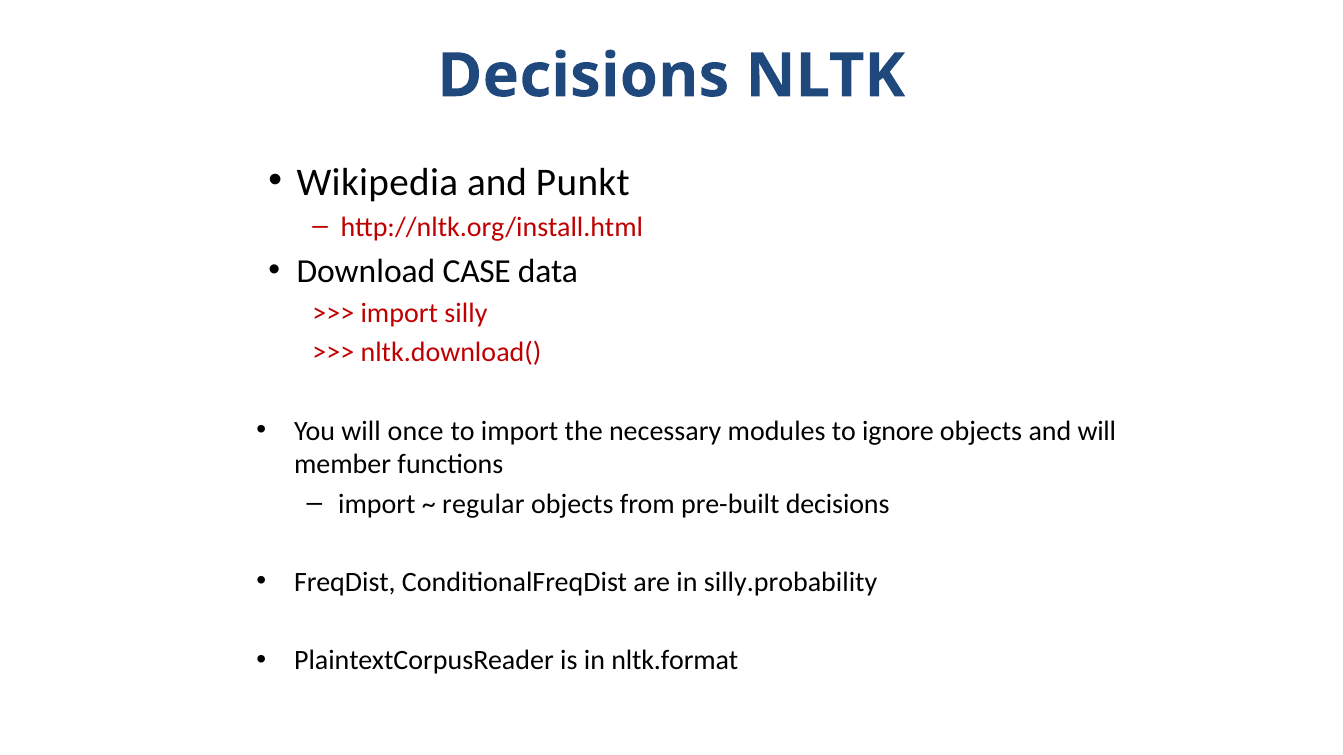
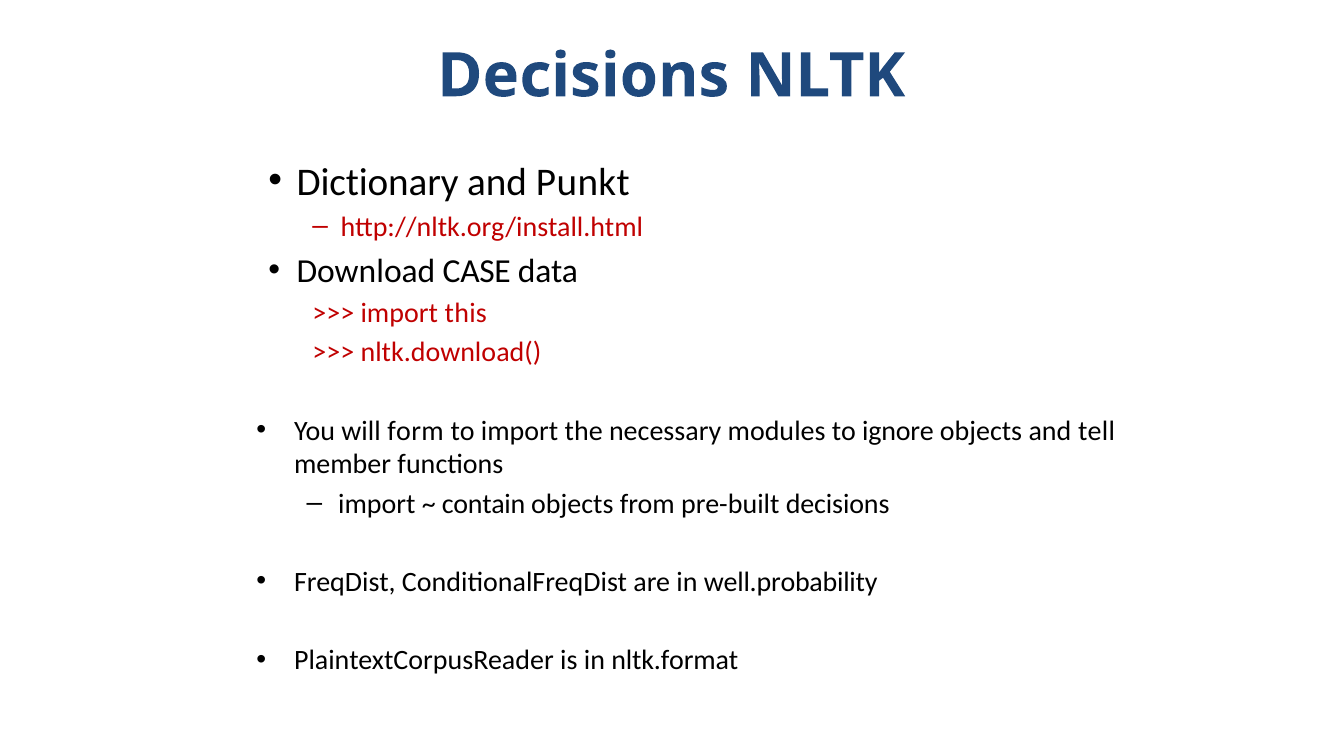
Wikipedia: Wikipedia -> Dictionary (378, 182)
silly: silly -> this (466, 314)
once: once -> form (416, 431)
and will: will -> tell (1097, 431)
regular: regular -> contain (484, 504)
silly.probability: silly.probability -> well.probability (791, 583)
